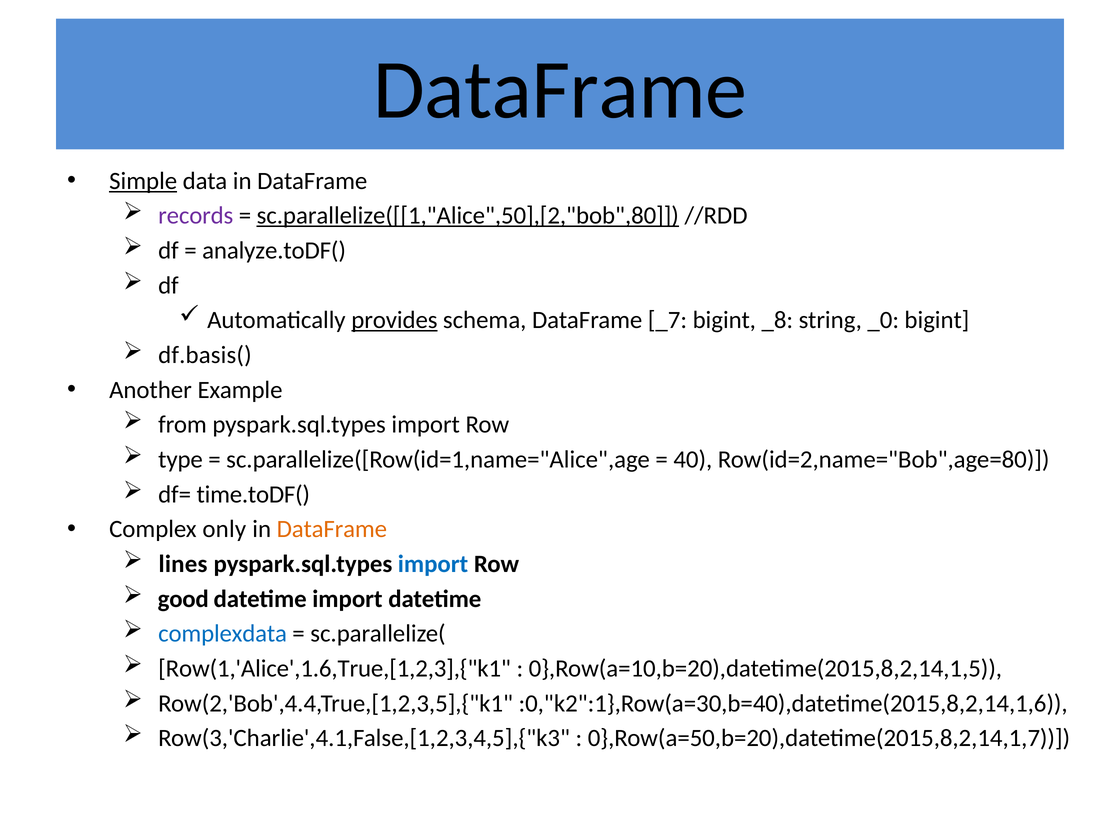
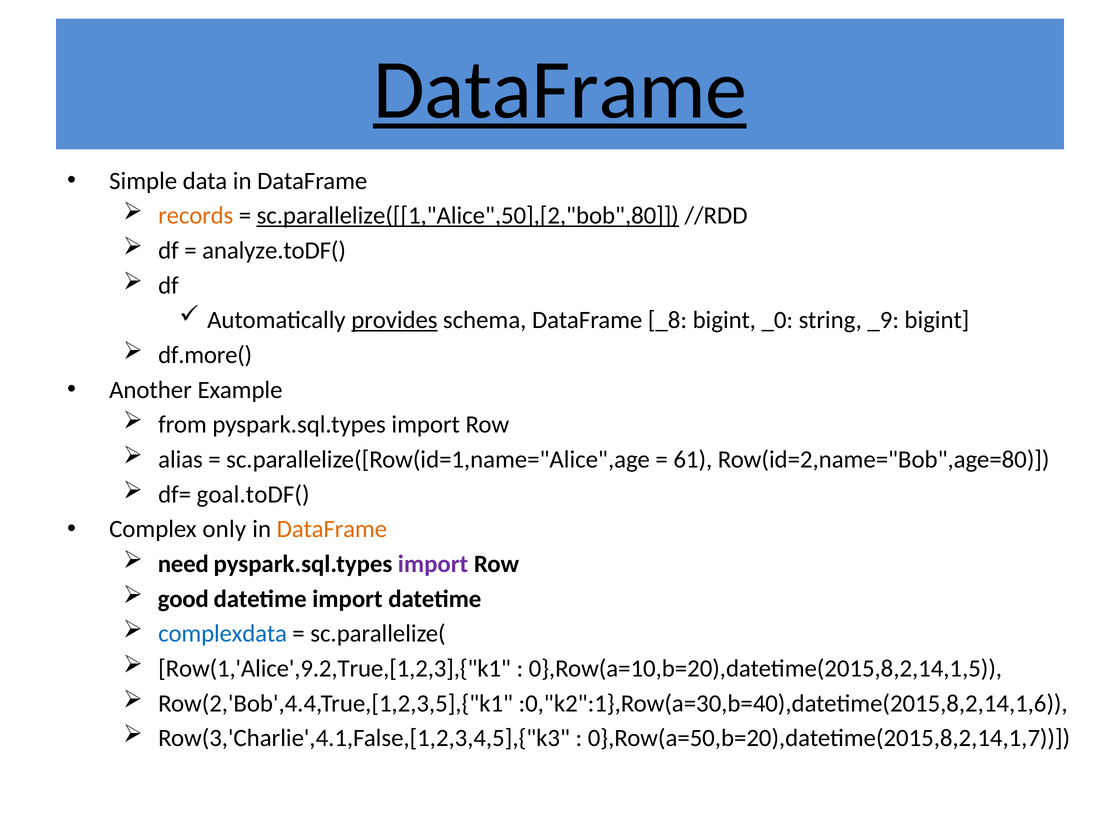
DataFrame underline: none -> present (560, 90)
Simple underline: present -> none (143, 181)
records colour: purple -> orange (196, 216)
_7: _7 -> _8 (667, 320)
_8: _8 -> _0 (777, 320)
_0: _0 -> _9 (883, 320)
df.basis(: df.basis( -> df.more( (205, 355)
type: type -> alias (181, 460)
40: 40 -> 61 (693, 460)
time.toDF(: time.toDF( -> goal.toDF( (253, 494)
lines: lines -> need (183, 564)
import colour: blue -> purple (433, 564)
Row(1,'Alice',1.6,True,[1,2,3],{"k1: Row(1,'Alice',1.6,True,[1,2,3],{"k1 -> Row(1,'Alice',9.2,True,[1,2,3],{"k1 (335, 669)
